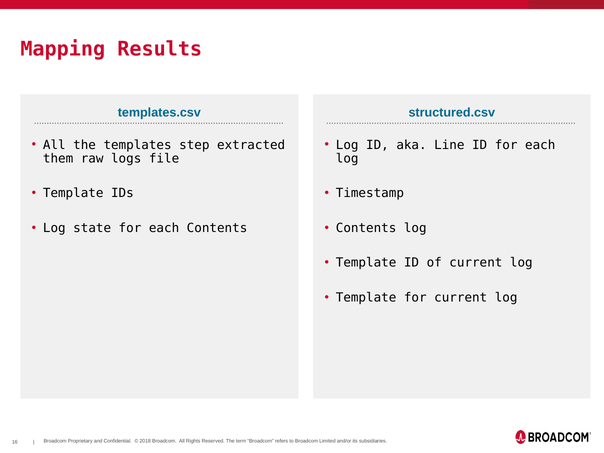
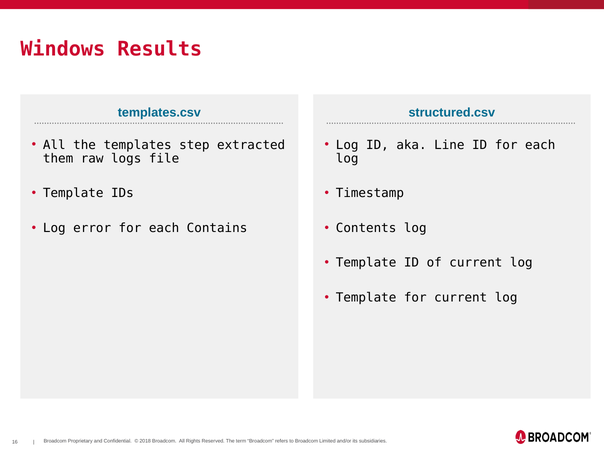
Mapping: Mapping -> Windows (63, 49)
state: state -> error (92, 228)
each Contents: Contents -> Contains (217, 228)
